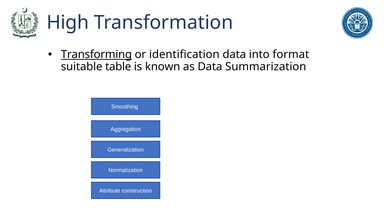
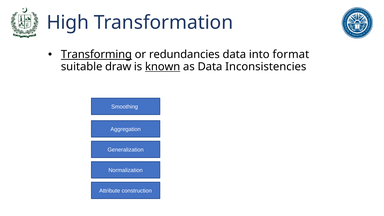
identification: identification -> redundancies (184, 55)
table: table -> draw (118, 67)
known underline: none -> present (163, 67)
Summarization: Summarization -> Inconsistencies (266, 67)
